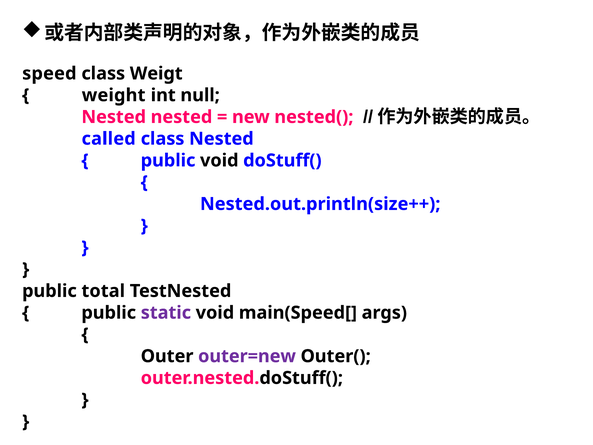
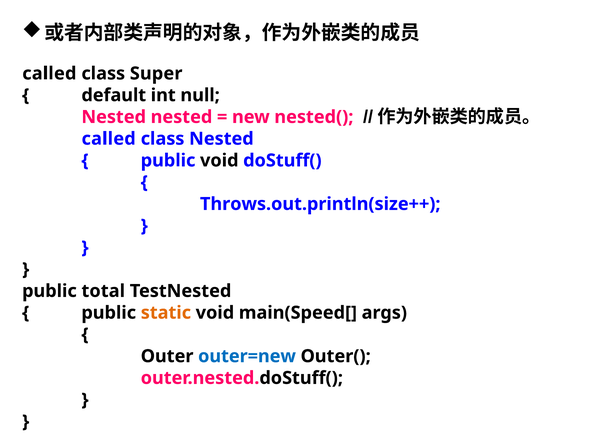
speed: speed -> called (49, 73)
Weigt: Weigt -> Super (156, 73)
weight: weight -> default (114, 95)
Nested.out.println(size++: Nested.out.println(size++ -> Throws.out.println(size++ (320, 204)
static colour: purple -> orange (166, 313)
outer=new colour: purple -> blue (247, 356)
